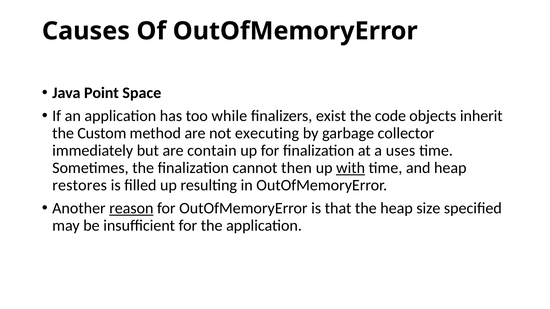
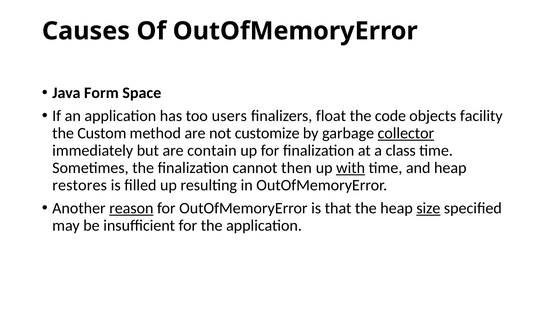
Point: Point -> Form (101, 93)
while: while -> users (229, 116)
exist: exist -> float (331, 116)
inherit: inherit -> facility (481, 116)
executing: executing -> customize (267, 133)
collector underline: none -> present (406, 133)
uses: uses -> class (401, 151)
size underline: none -> present (428, 208)
